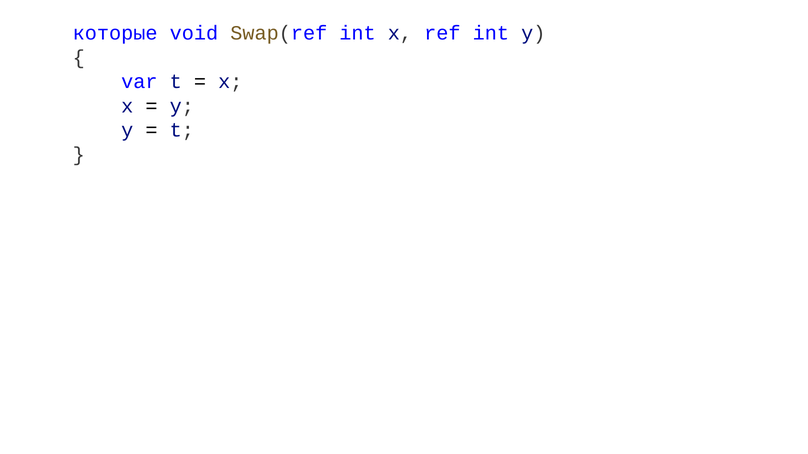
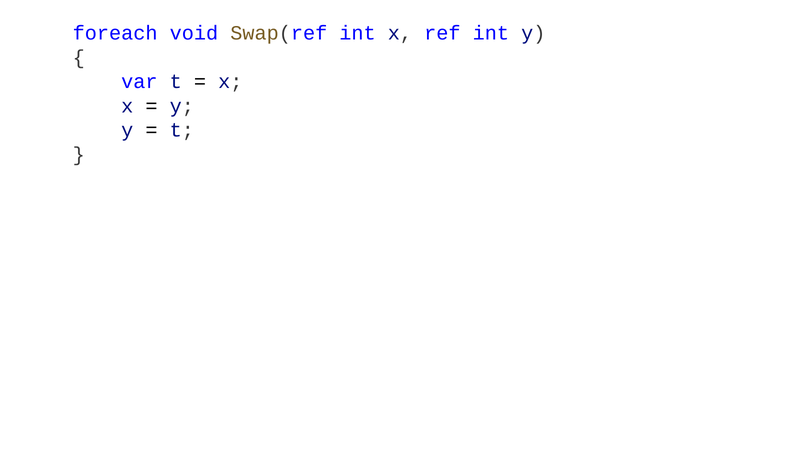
которые: которые -> foreach (115, 33)
